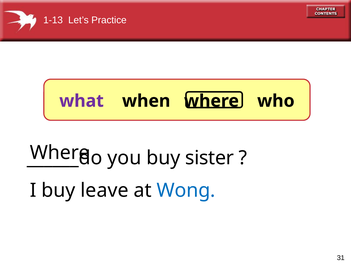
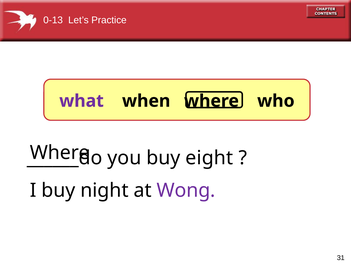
1-13: 1-13 -> 0-13 (53, 20)
sister: sister -> eight (209, 158)
leave: leave -> night (104, 190)
Wong colour: blue -> purple (186, 190)
